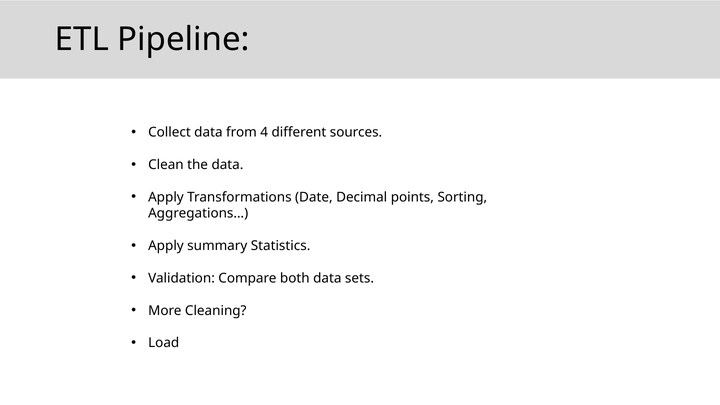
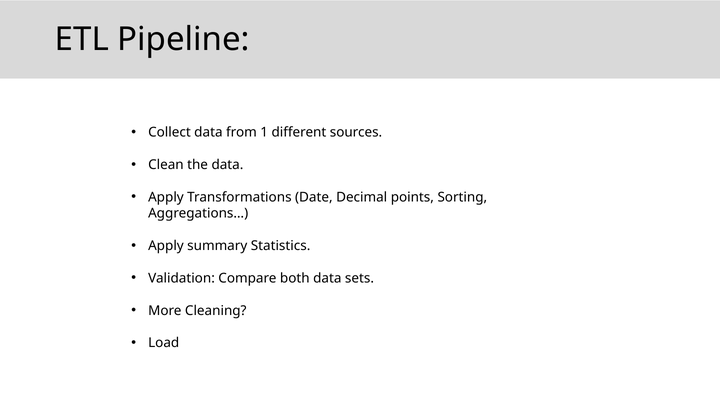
4: 4 -> 1 (264, 132)
